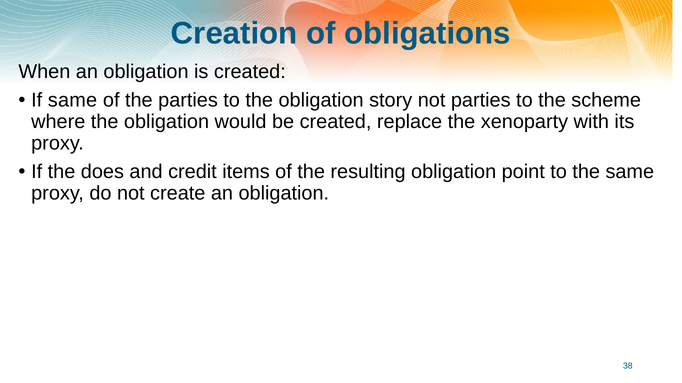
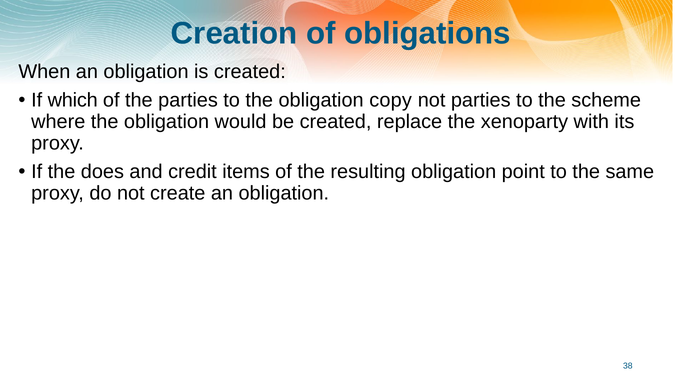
If same: same -> which (73, 100)
story: story -> copy (391, 100)
